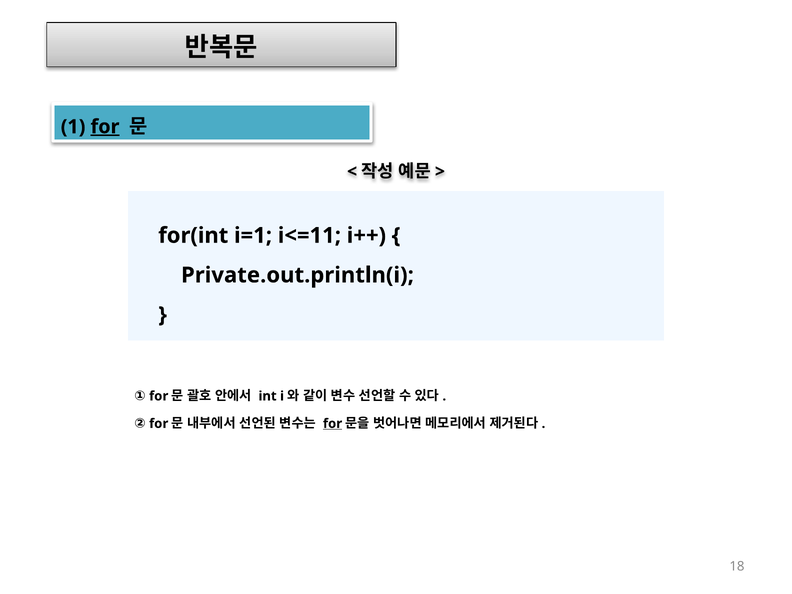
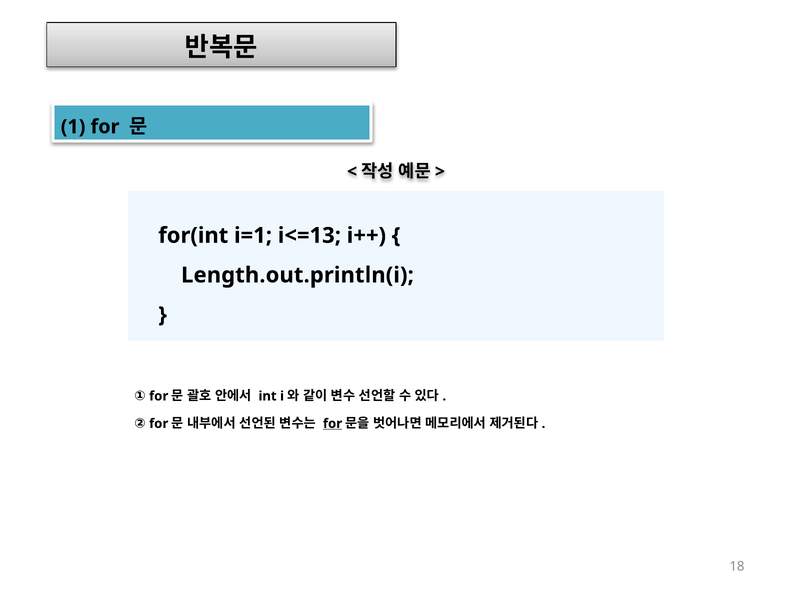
for underline: present -> none (105, 127)
i<=11: i<=11 -> i<=13 (309, 236)
Private.out.println(i: Private.out.println(i -> Length.out.println(i (297, 275)
